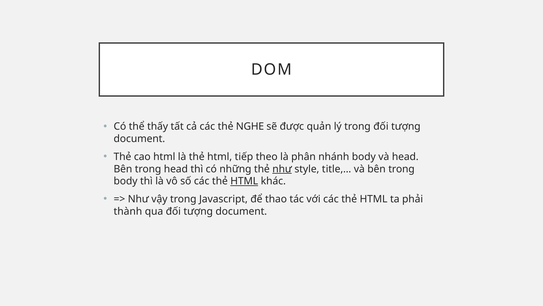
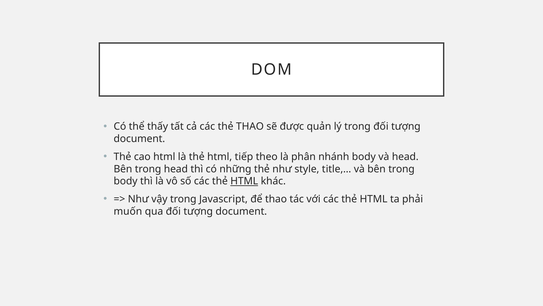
thẻ NGHE: NGHE -> THAO (250, 126)
như underline: present -> none (282, 169)
thành: thành -> muốn (128, 211)
